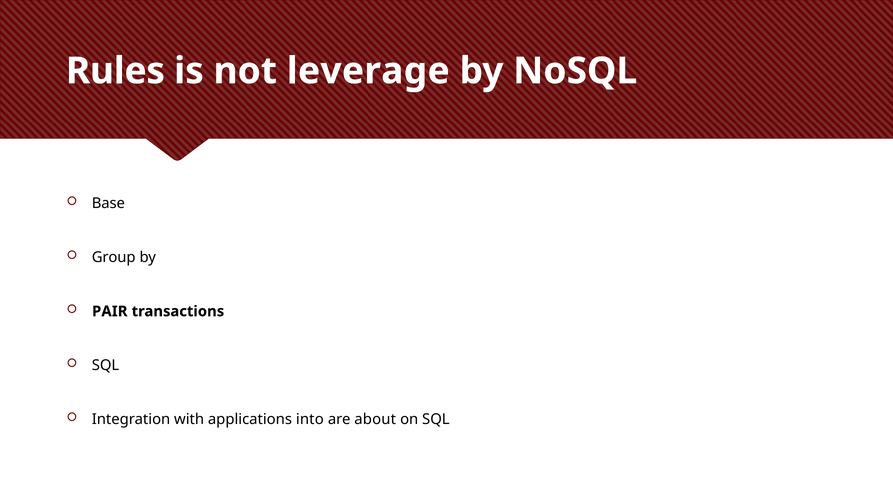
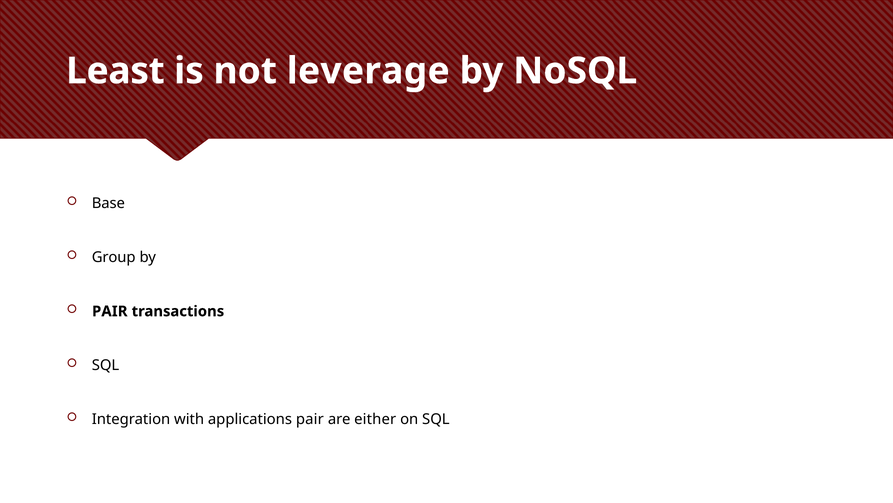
Rules: Rules -> Least (115, 71)
applications into: into -> pair (310, 419)
about: about -> either (375, 419)
